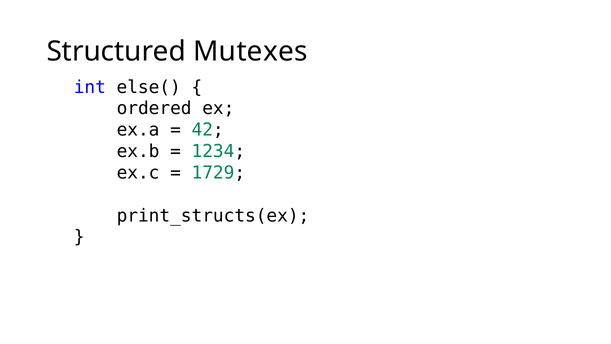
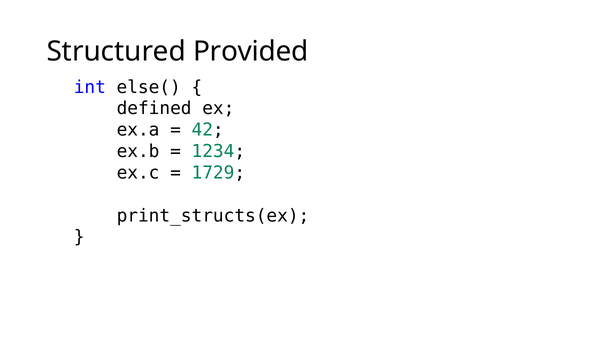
Mutexes: Mutexes -> Provided (251, 51)
ordered: ordered -> defined (154, 108)
